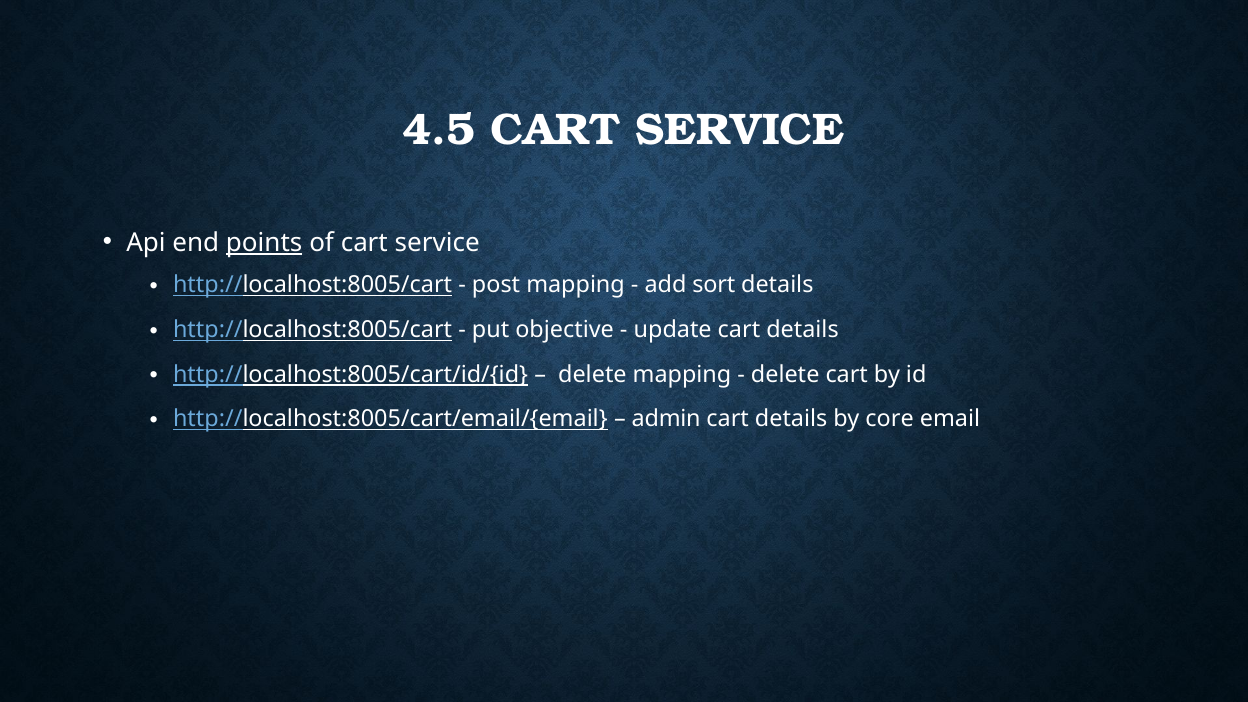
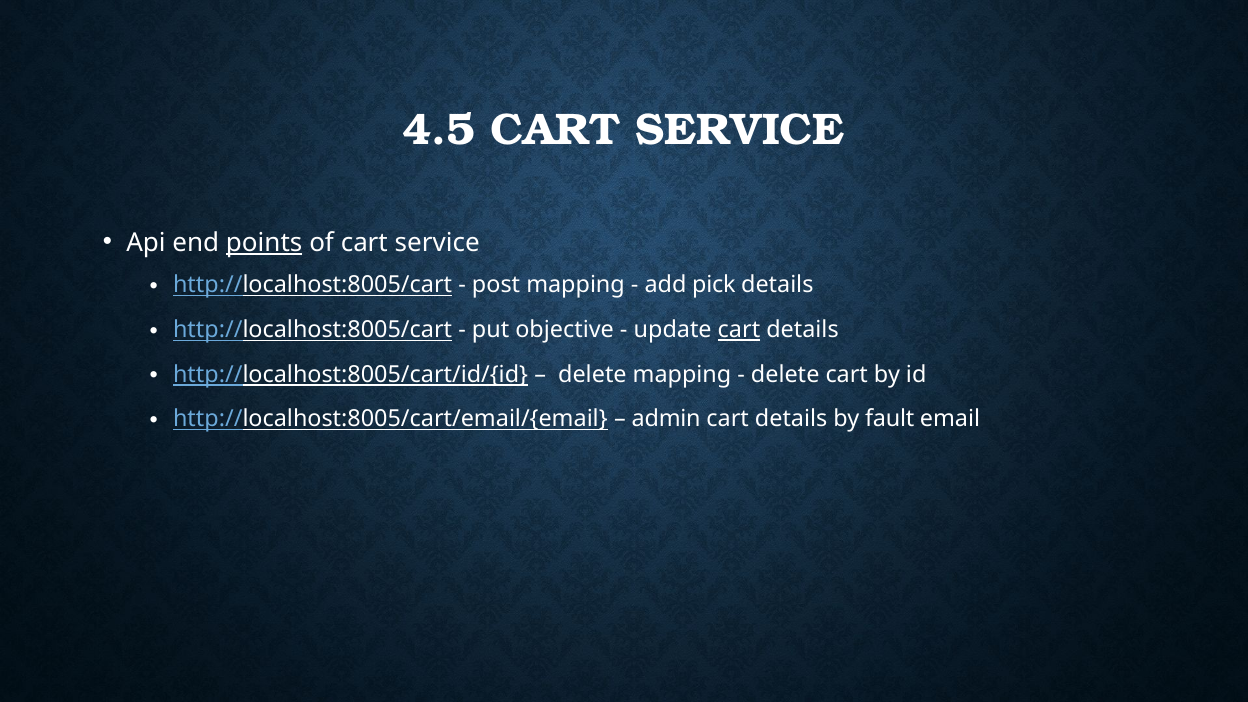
sort: sort -> pick (714, 285)
cart underline: none -> present (739, 330)
core: core -> fault (890, 419)
